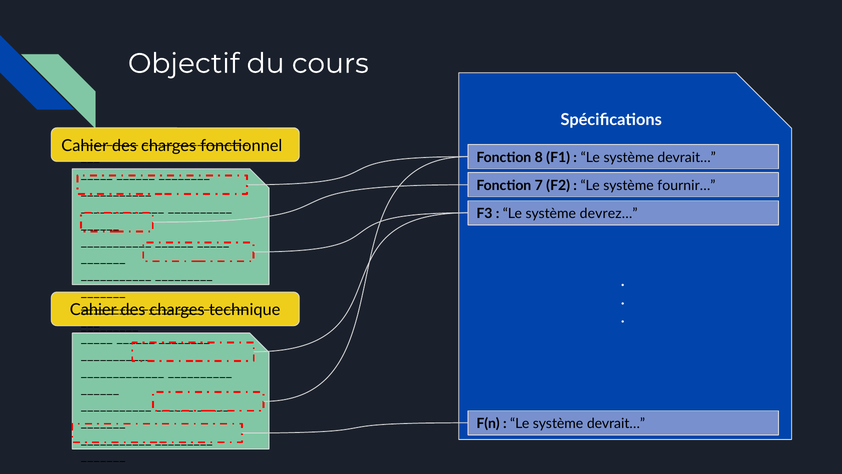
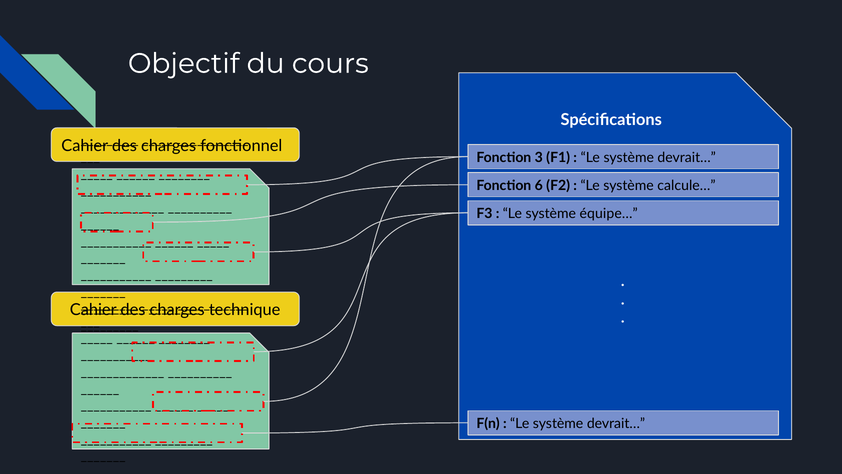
8: 8 -> 3 (539, 158)
7: 7 -> 6 (539, 186)
fournir…: fournir… -> calcule… (686, 186)
devrez…: devrez… -> équipe… (609, 214)
